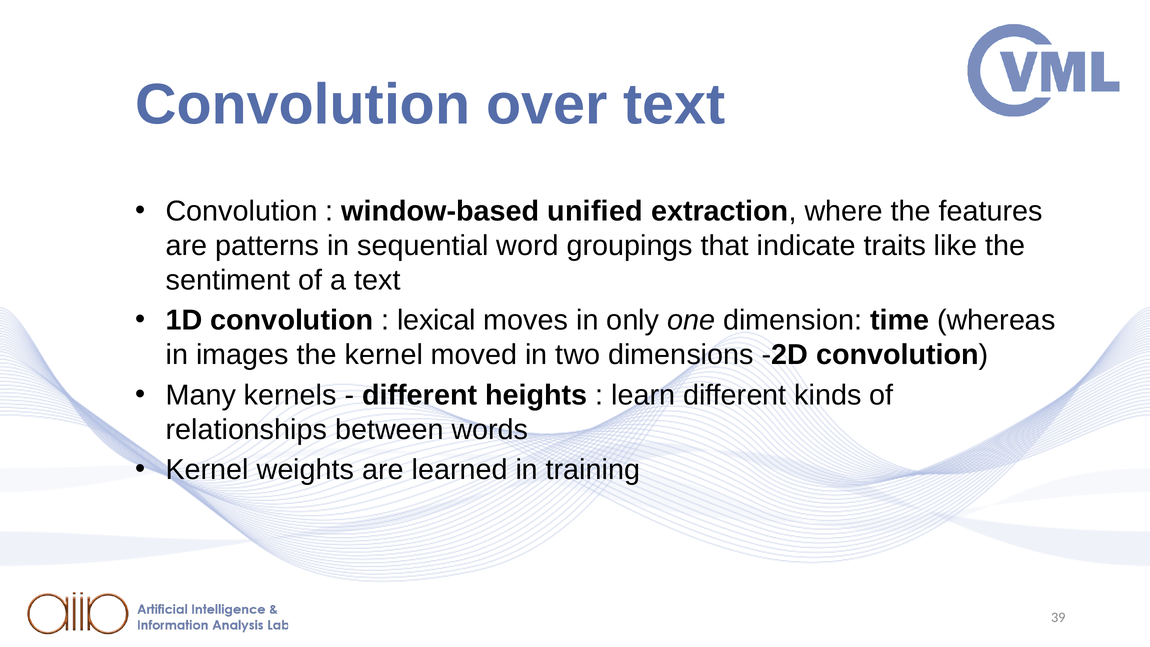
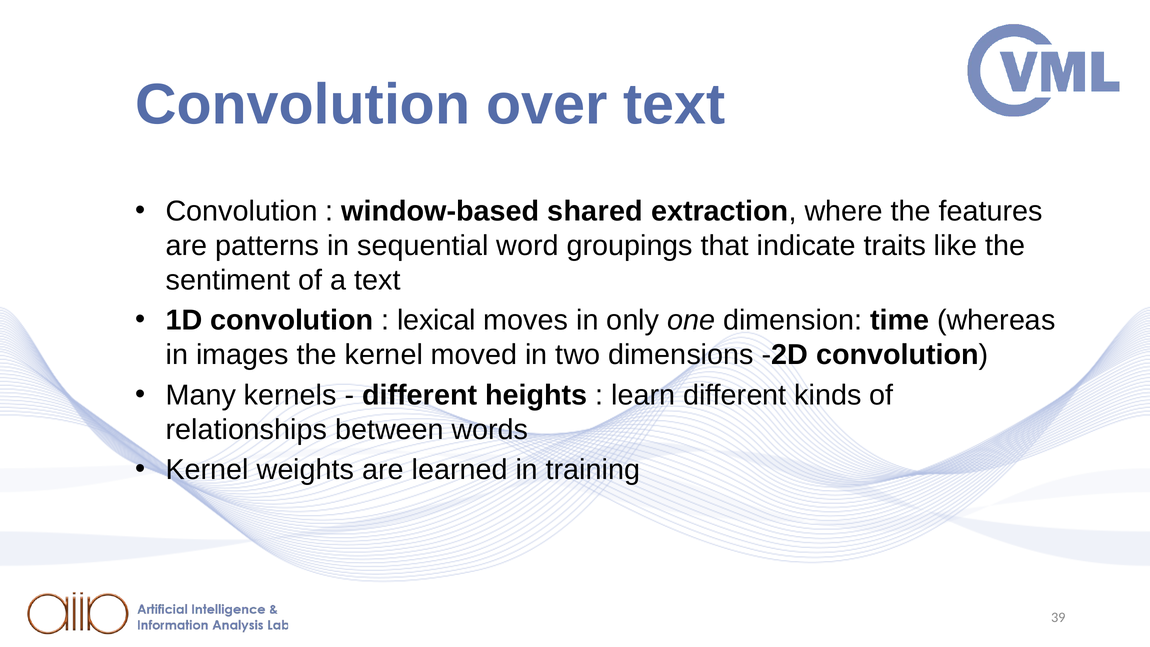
unified: unified -> shared (595, 211)
